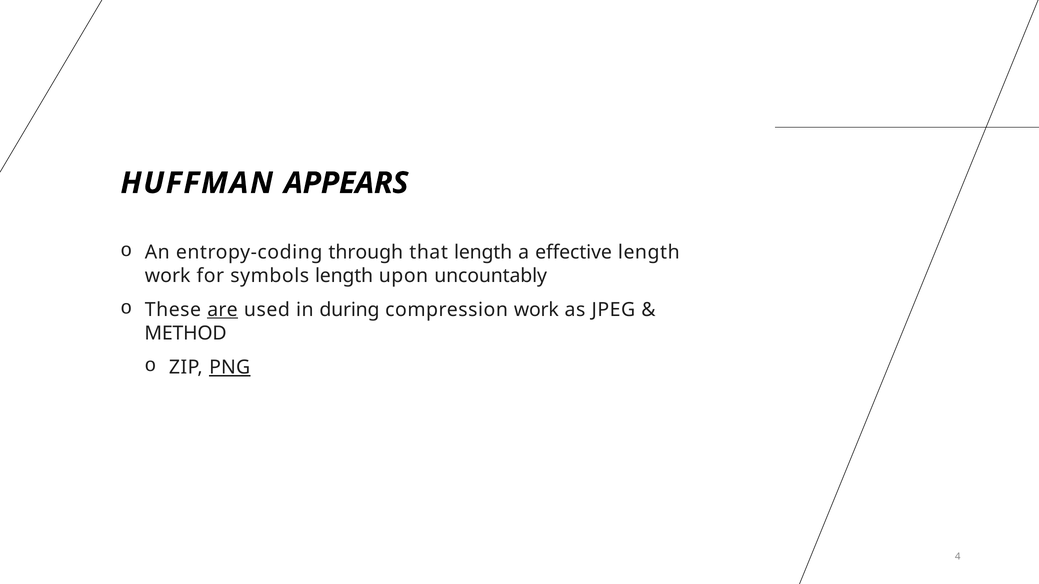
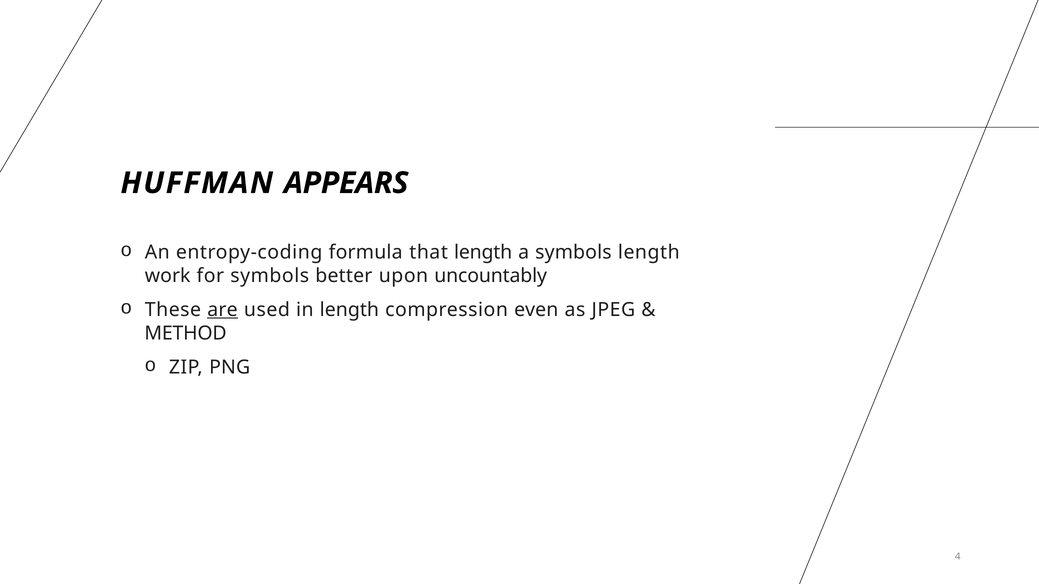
through: through -> formula (366, 252)
a effective: effective -> symbols (573, 252)
symbols length: length -> better (344, 276)
in during: during -> length (349, 310)
compression work: work -> even (536, 310)
PNG underline: present -> none (230, 368)
